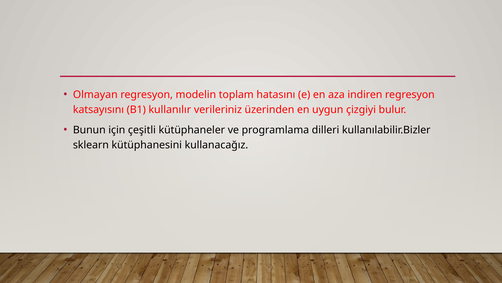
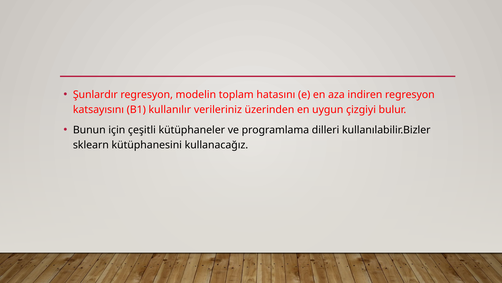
Olmayan: Olmayan -> Şunlardır (95, 94)
